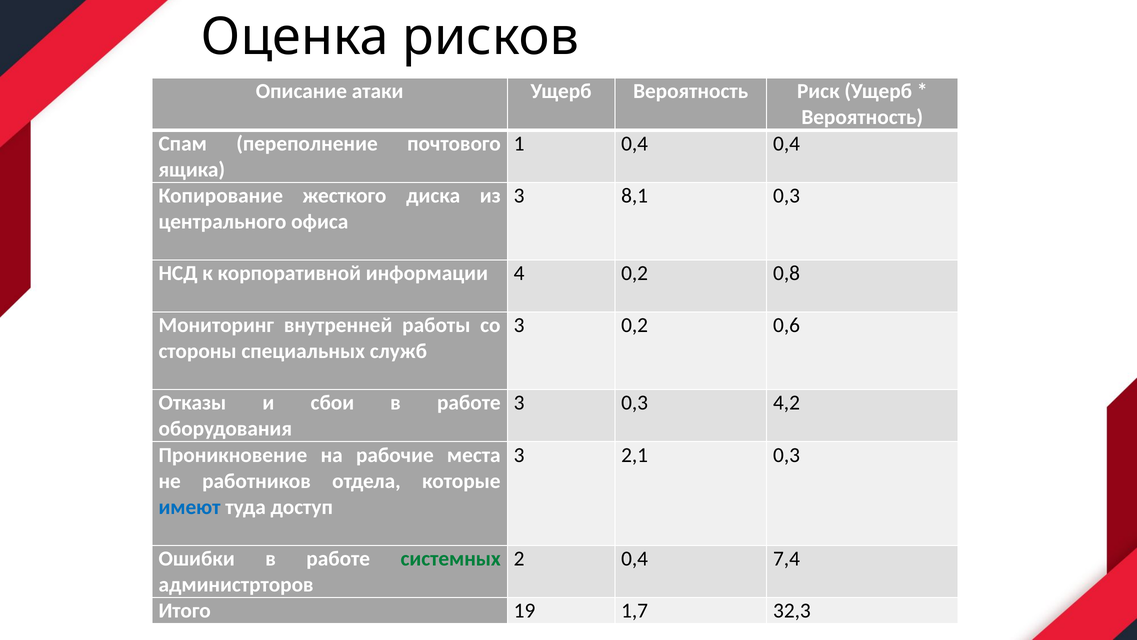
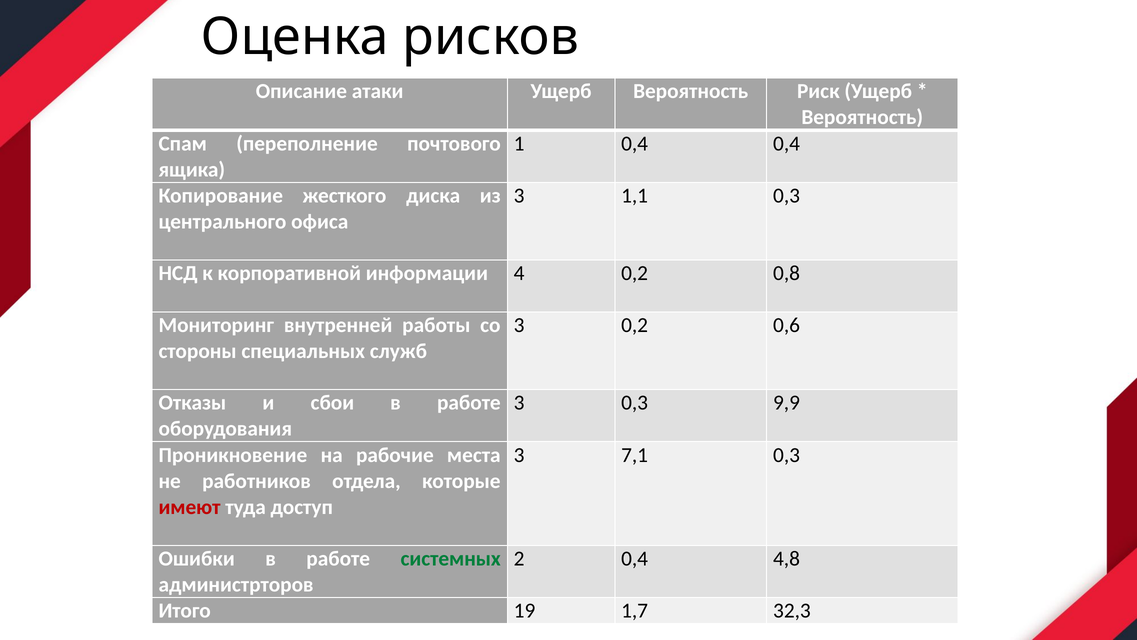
8,1: 8,1 -> 1,1 (635, 195)
4,2: 4,2 -> 9,9 (787, 403)
2,1: 2,1 -> 7,1 (635, 455)
имеют colour: blue -> red (190, 507)
7,4: 7,4 -> 4,8 (787, 558)
